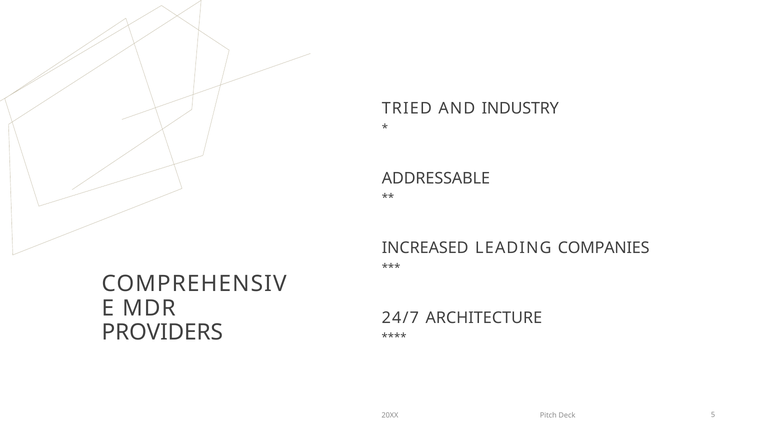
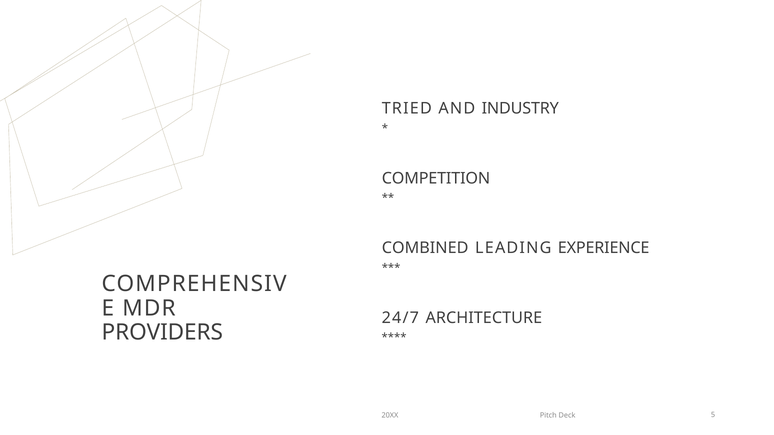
ADDRESSABLE: ADDRESSABLE -> COMPETITION (436, 179)
INCREASED: INCREASED -> COMBINED (425, 248)
COMPANIES: COMPANIES -> EXPERIENCE (604, 248)
